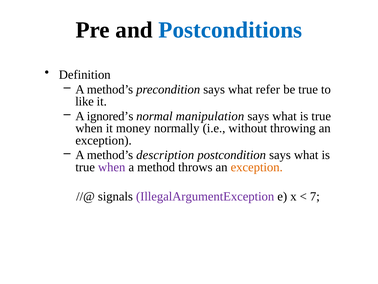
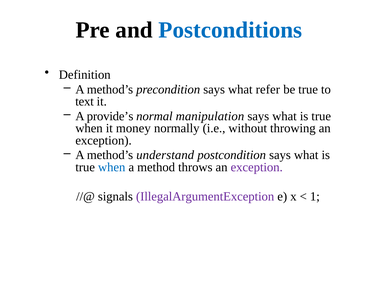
like: like -> text (85, 101)
ignored’s: ignored’s -> provide’s (110, 116)
description: description -> understand (165, 155)
when colour: purple -> blue (112, 167)
exception colour: orange -> purple (257, 167)
7: 7 -> 1 (315, 196)
